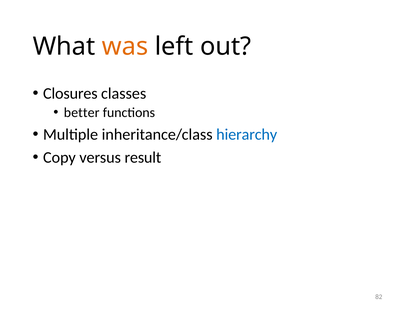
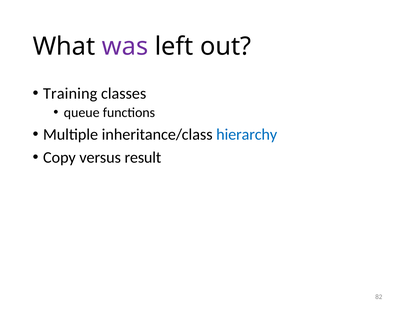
was colour: orange -> purple (125, 46)
Closures: Closures -> Training (70, 94)
better: better -> queue (82, 113)
